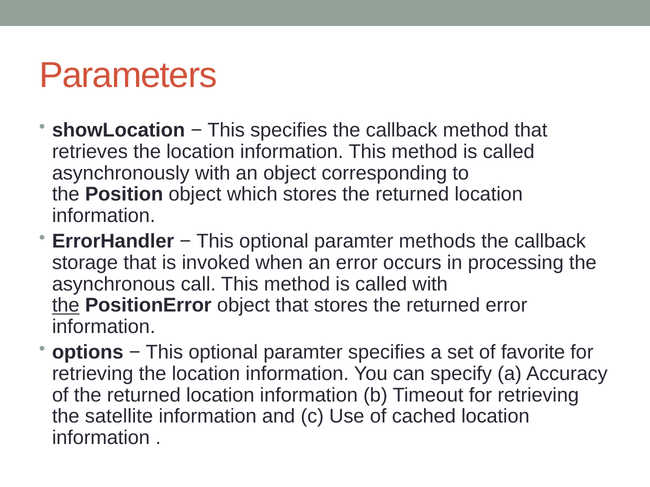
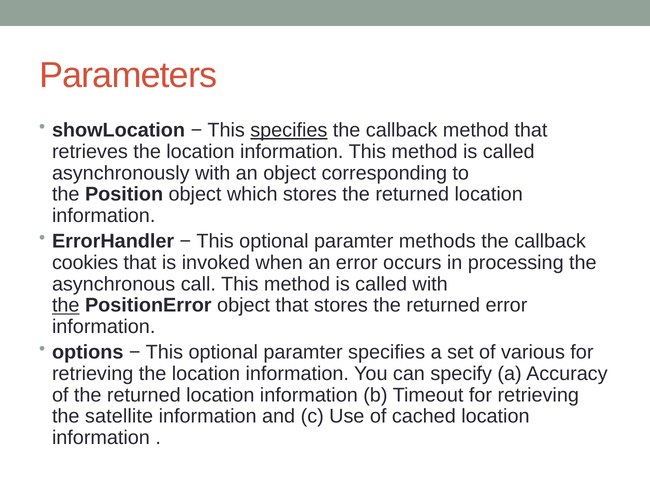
specifies underline: none -> present (289, 130)
storage: storage -> cookies (85, 263)
favorite: favorite -> various (533, 353)
